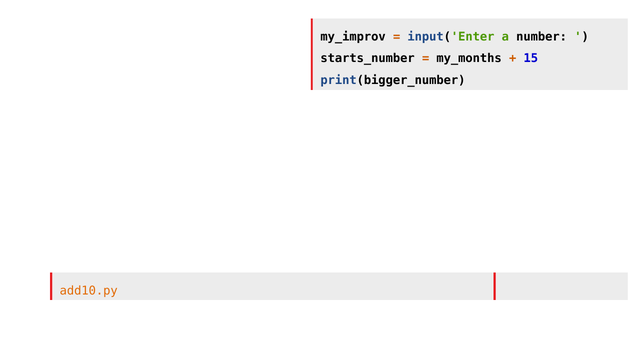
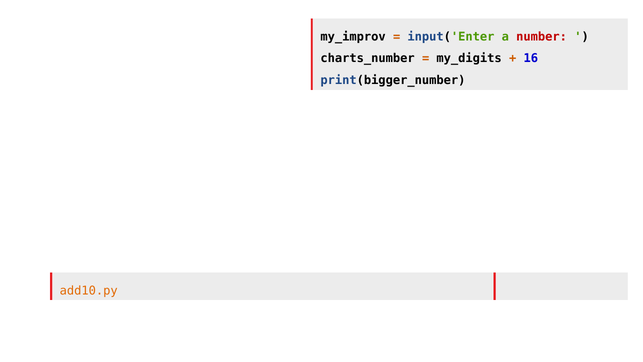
number colour: black -> red (542, 37)
starts_number: starts_number -> charts_number (368, 58)
my_months: my_months -> my_digits (469, 58)
15: 15 -> 16 (531, 58)
